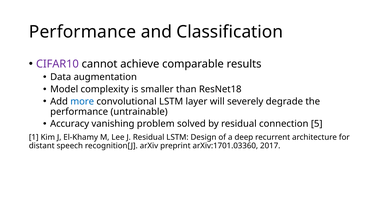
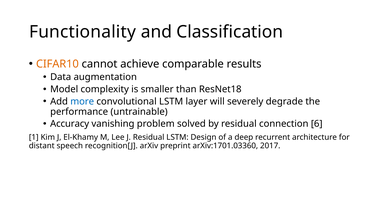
Performance: Performance -> Functionality (83, 32)
CIFAR10 colour: purple -> orange (57, 64)
5: 5 -> 6 (317, 124)
